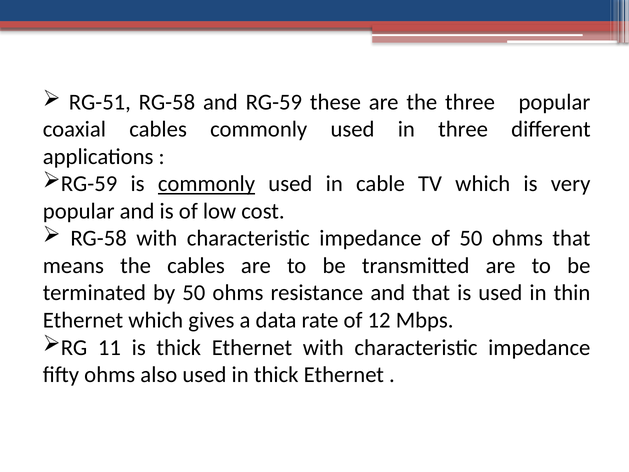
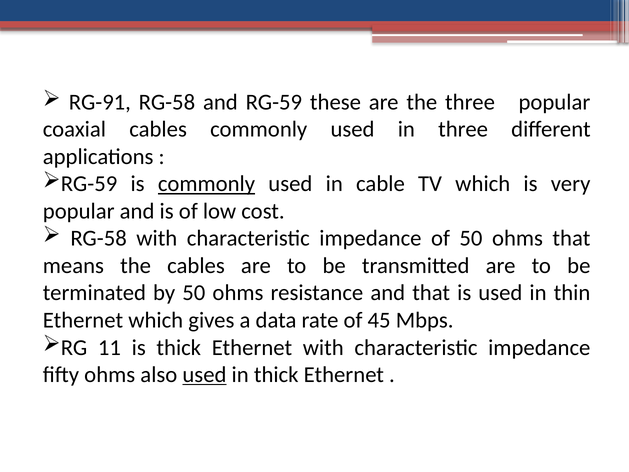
RG-51: RG-51 -> RG-91 (100, 102)
12: 12 -> 45 (379, 320)
used underline: none -> present (204, 375)
